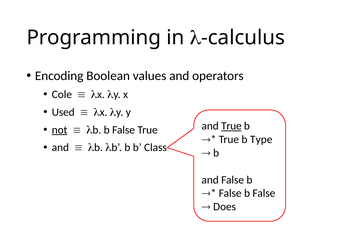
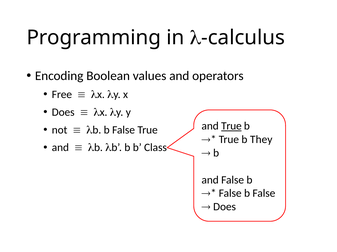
Cole: Cole -> Free (62, 95)
Used: Used -> Does (63, 112)
not underline: present -> none (60, 130)
Type: Type -> They (261, 140)
